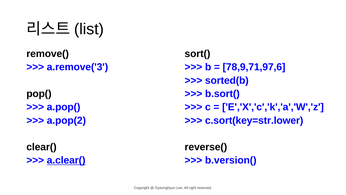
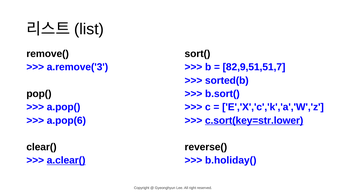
78,9,71,97,6: 78,9,71,97,6 -> 82,9,51,51,7 (254, 67)
a.pop(2: a.pop(2 -> a.pop(6 (66, 120)
c.sort(key=str.lower underline: none -> present (254, 120)
b.version(: b.version( -> b.holiday( (231, 160)
